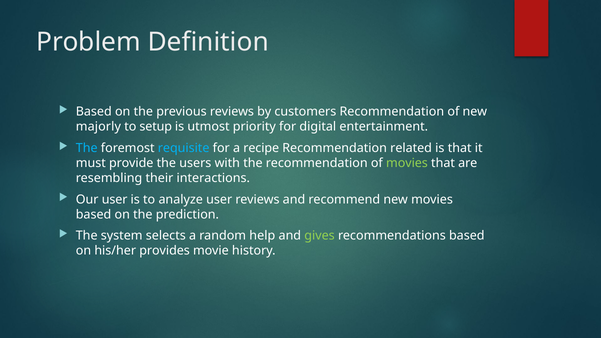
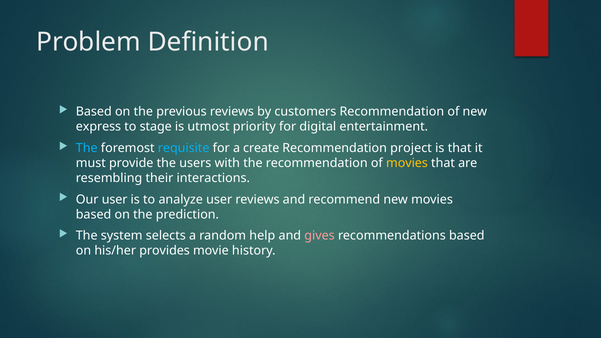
majorly: majorly -> express (98, 127)
setup: setup -> stage (156, 127)
recipe: recipe -> create (261, 148)
related: related -> project (411, 148)
movies colour: light green -> yellow (407, 163)
gives colour: light green -> pink (320, 236)
